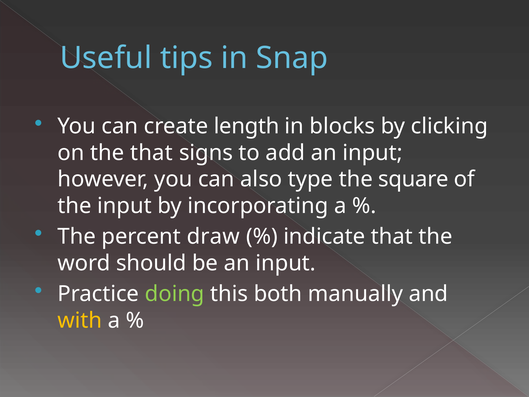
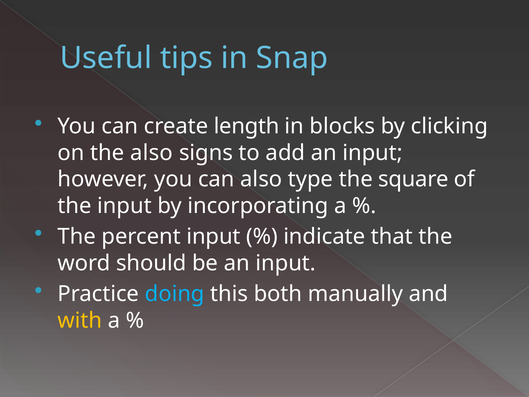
the that: that -> also (152, 153)
percent draw: draw -> input (213, 237)
doing colour: light green -> light blue (175, 294)
